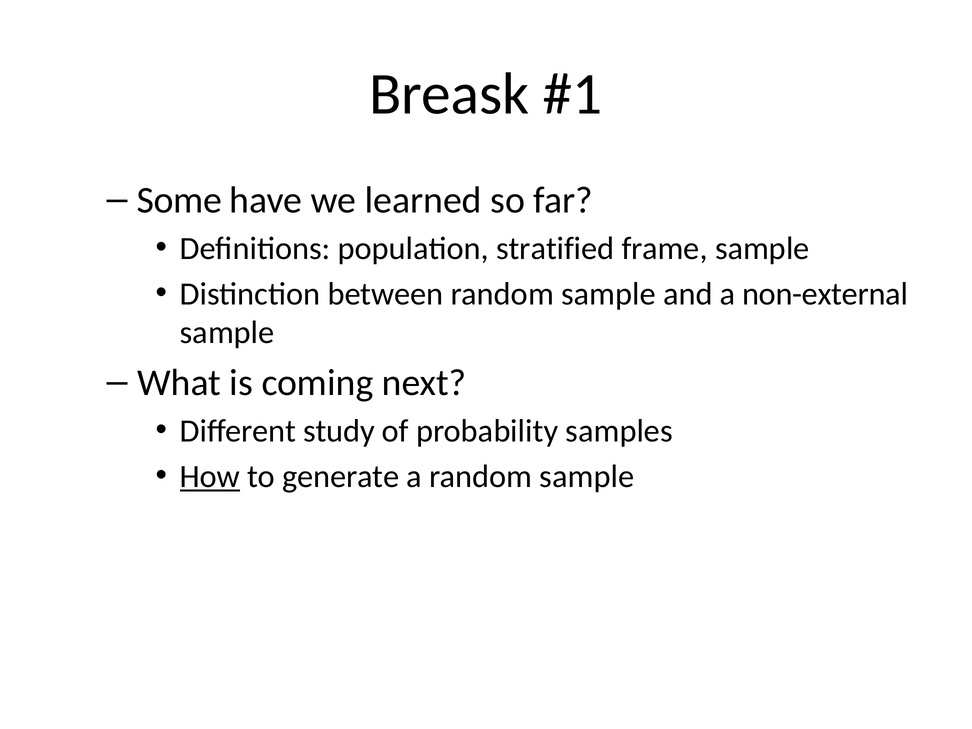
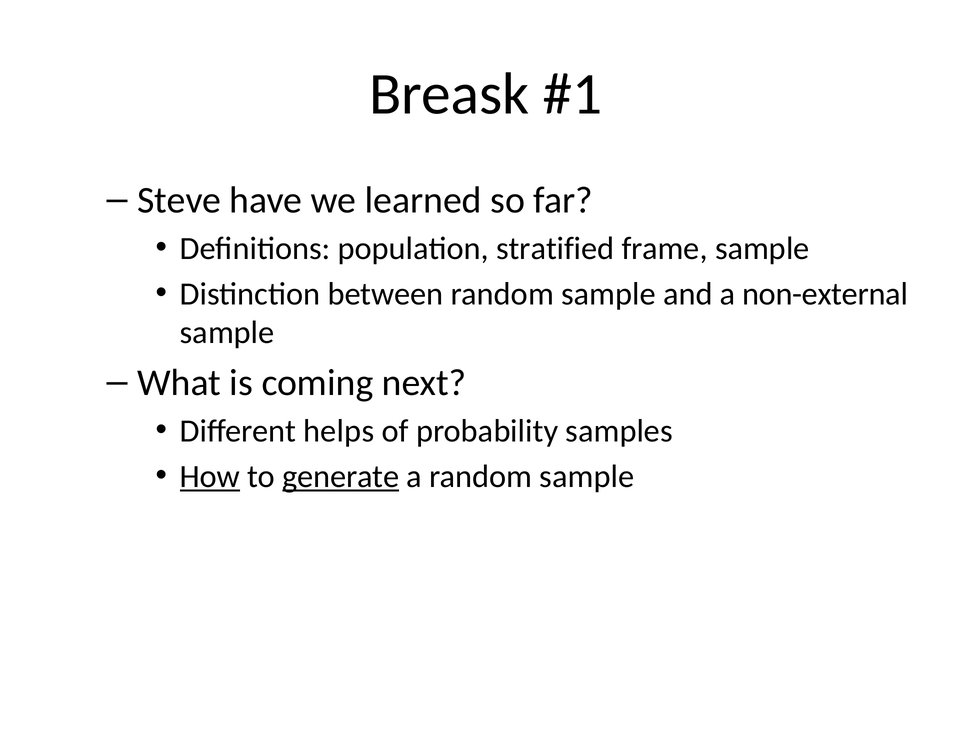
Some: Some -> Steve (179, 200)
study: study -> helps (339, 431)
generate underline: none -> present (341, 476)
